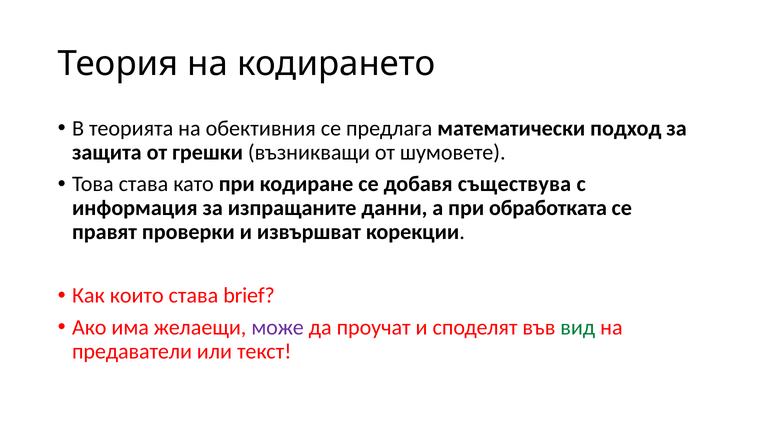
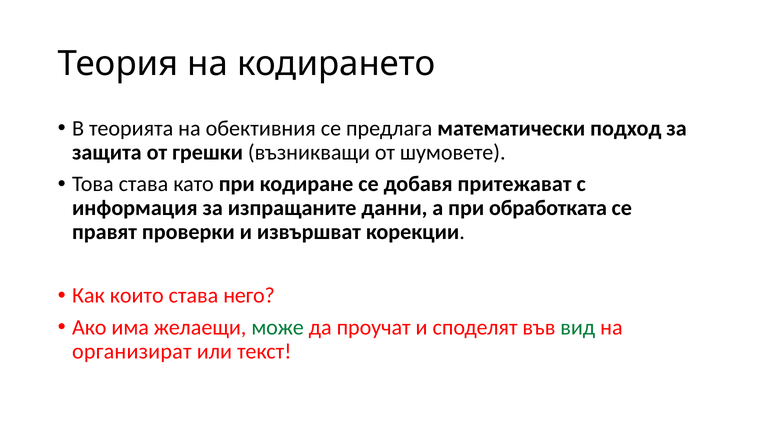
съществува: съществува -> притежават (515, 184)
brief: brief -> него (249, 296)
може colour: purple -> green (278, 327)
предаватели: предаватели -> организират (132, 351)
